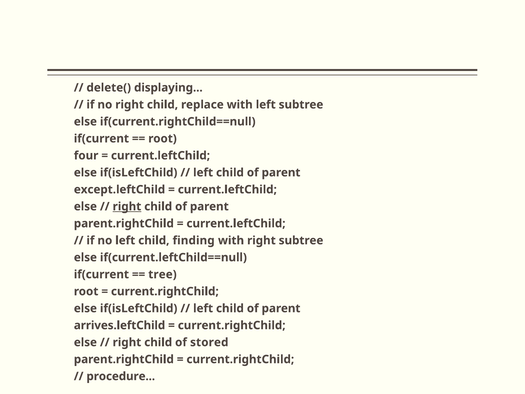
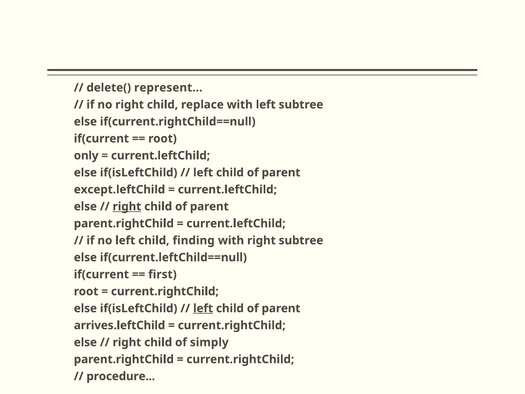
displaying: displaying -> represent (168, 88)
four: four -> only (86, 155)
tree: tree -> first (162, 274)
left underline: none -> present (203, 308)
stored: stored -> simply (209, 342)
